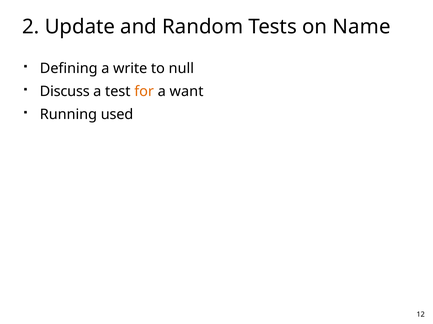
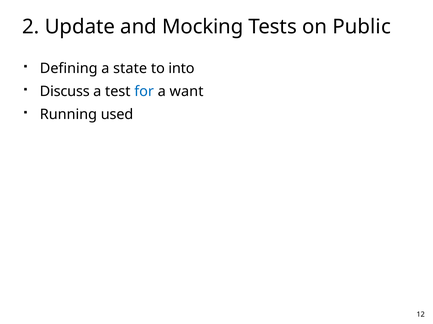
Random: Random -> Mocking (203, 27)
Name: Name -> Public (362, 27)
write: write -> state (130, 69)
null: null -> into (181, 69)
for colour: orange -> blue (144, 92)
